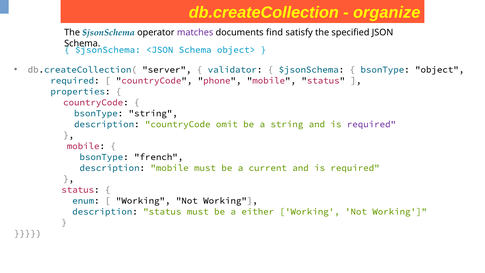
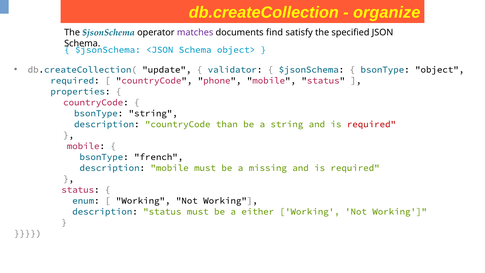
server: server -> update (167, 70)
omit: omit -> than (227, 124)
required colour: purple -> red (371, 124)
current: current -> missing (268, 168)
